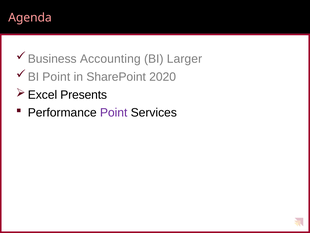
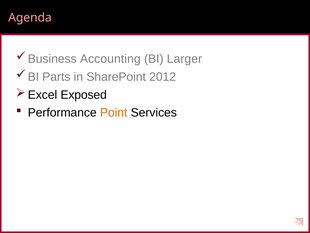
Point: Point -> Parts (56, 77)
2020: 2020 -> 2012 (163, 77)
Presents: Presents -> Exposed (84, 95)
Point colour: purple -> orange (114, 113)
